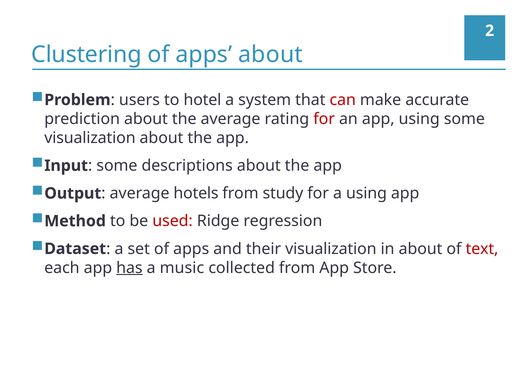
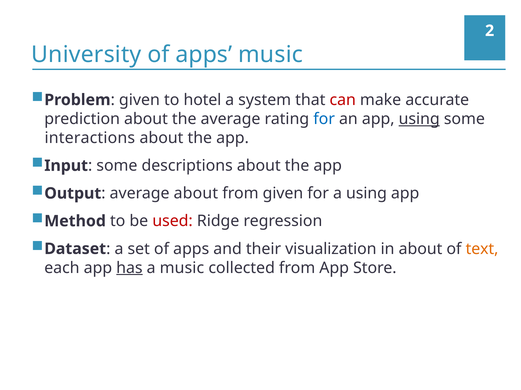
Clustering: Clustering -> University (86, 55)
apps about: about -> music (271, 55)
users: users -> given (139, 100)
for colour: red -> blue (324, 119)
using underline: none -> present (419, 119)
visualization: visualization -> interactions (90, 138)
average hotels: hotels -> about (196, 194)
from study: study -> given (283, 194)
text colour: red -> orange (482, 249)
